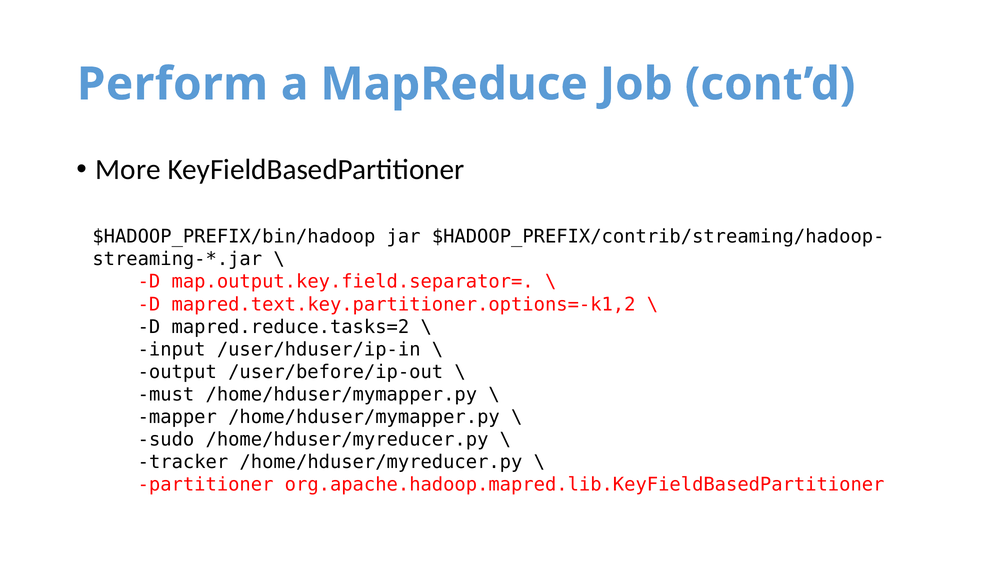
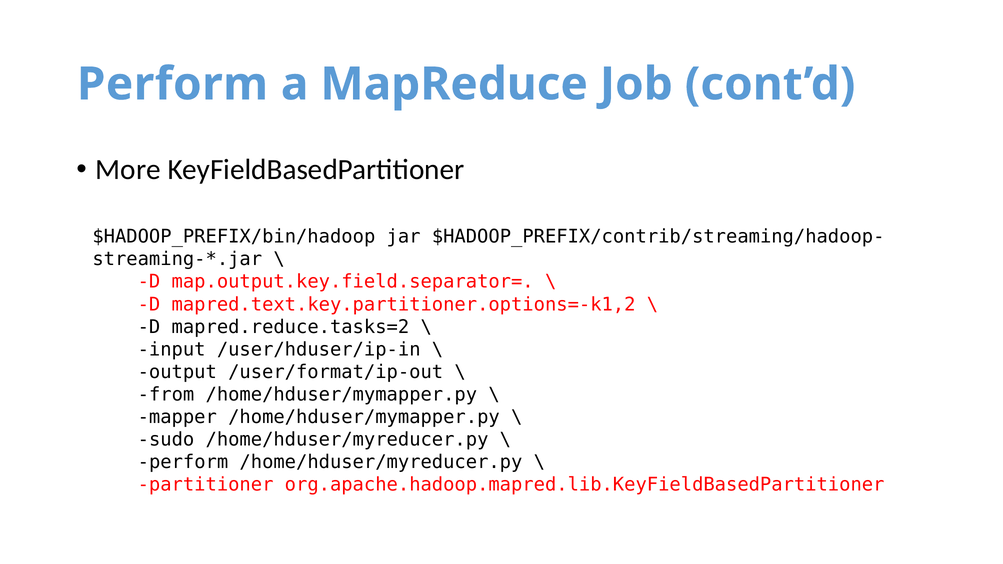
/user/before/ip-out: /user/before/ip-out -> /user/format/ip-out (336, 372)
must: must -> from (166, 395)
tracker: tracker -> perform (183, 462)
